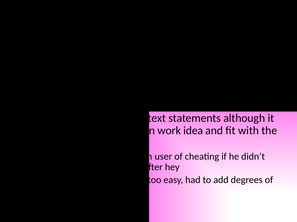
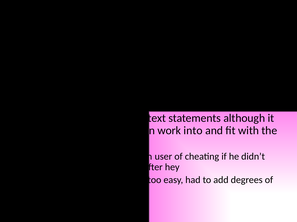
idea: idea -> into (193, 131)
